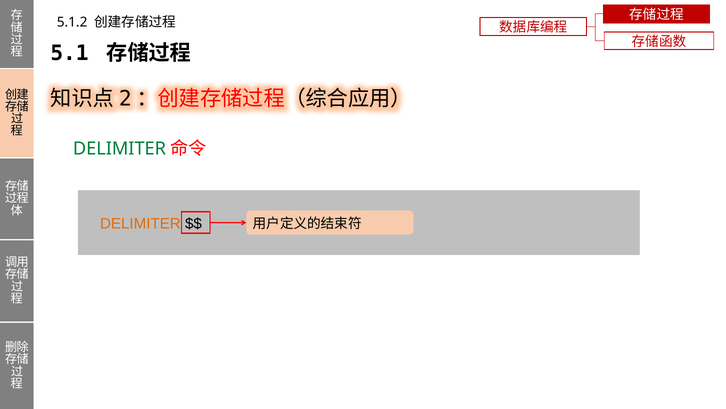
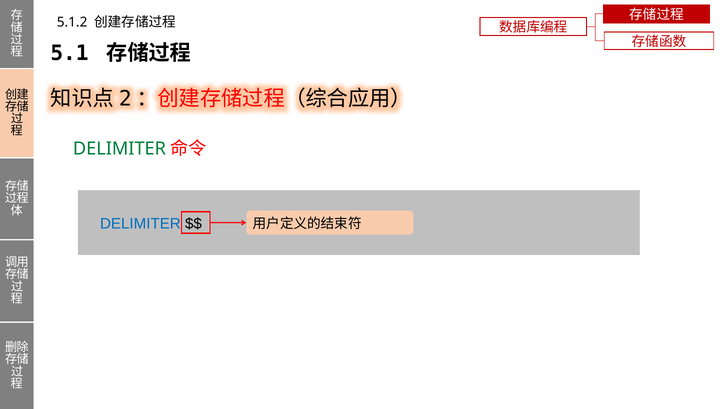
DELIMITER colour: orange -> blue (140, 223)
